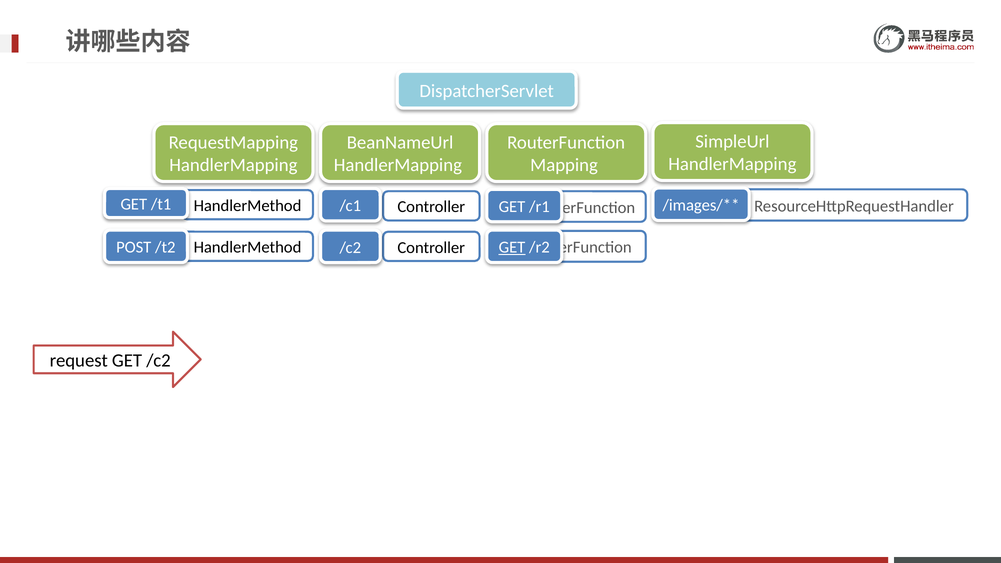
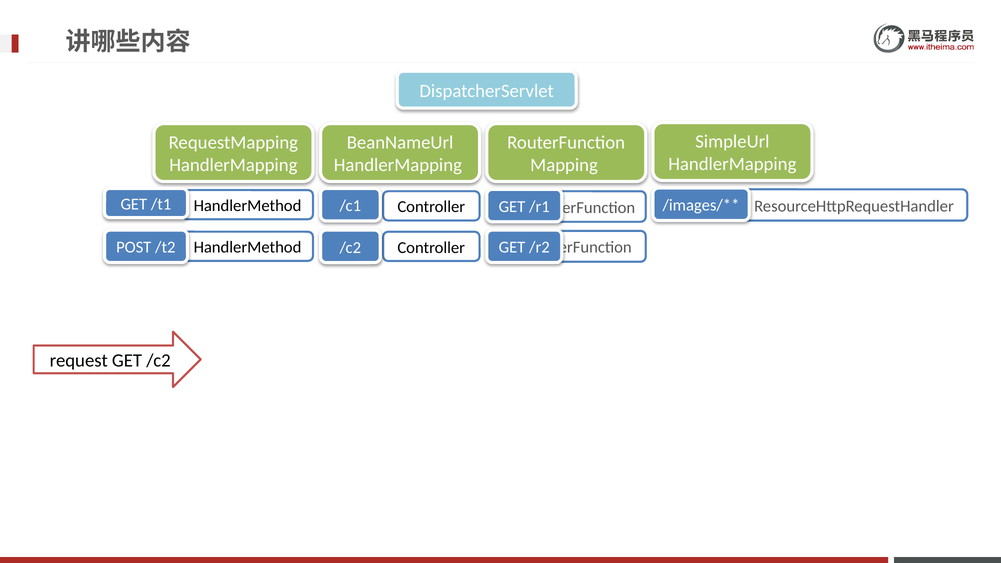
GET underline: present -> none (512, 247)
